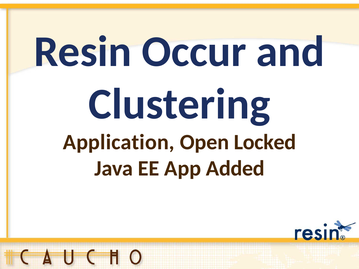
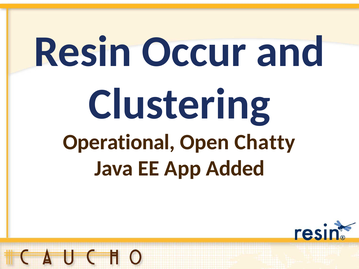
Application: Application -> Operational (119, 142)
Locked: Locked -> Chatty (265, 142)
